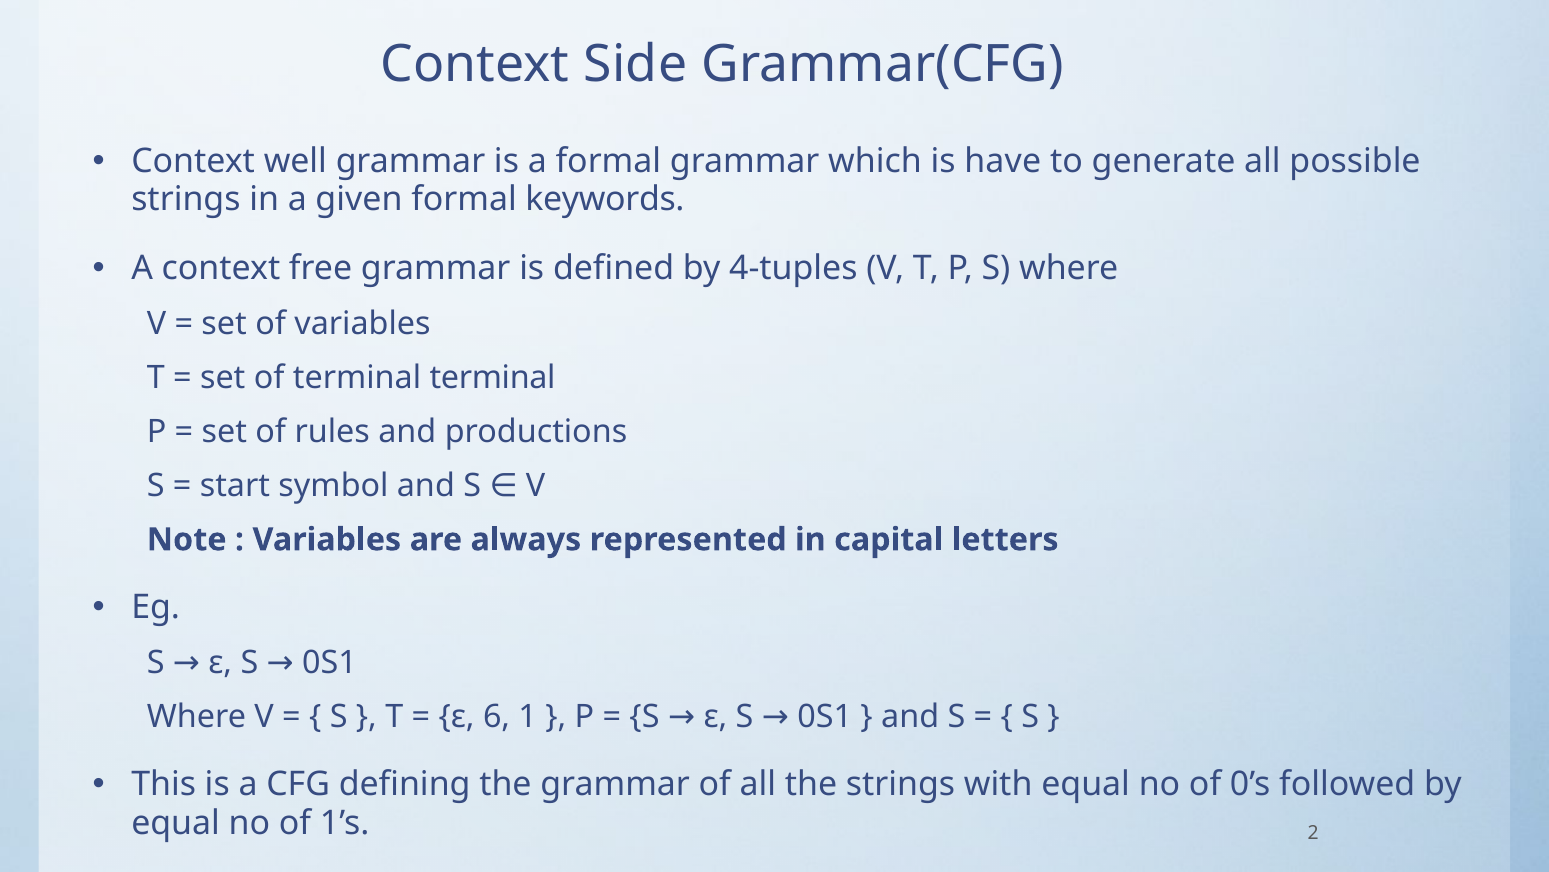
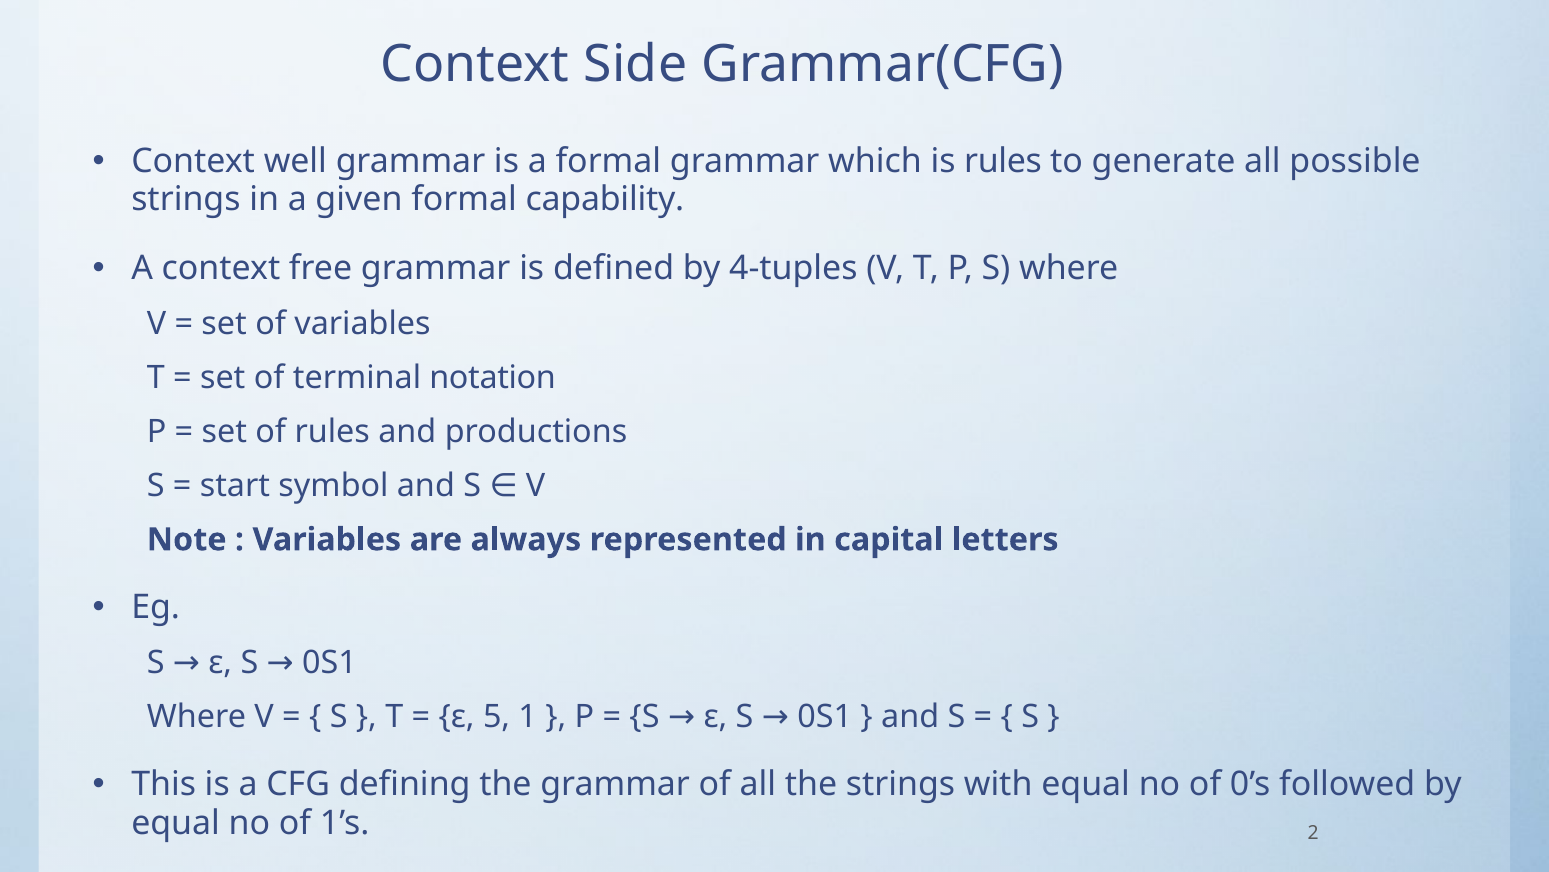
is have: have -> rules (1003, 161)
keywords: keywords -> capability (605, 200)
terminal terminal: terminal -> notation (493, 377)
6: 6 -> 5 (497, 716)
